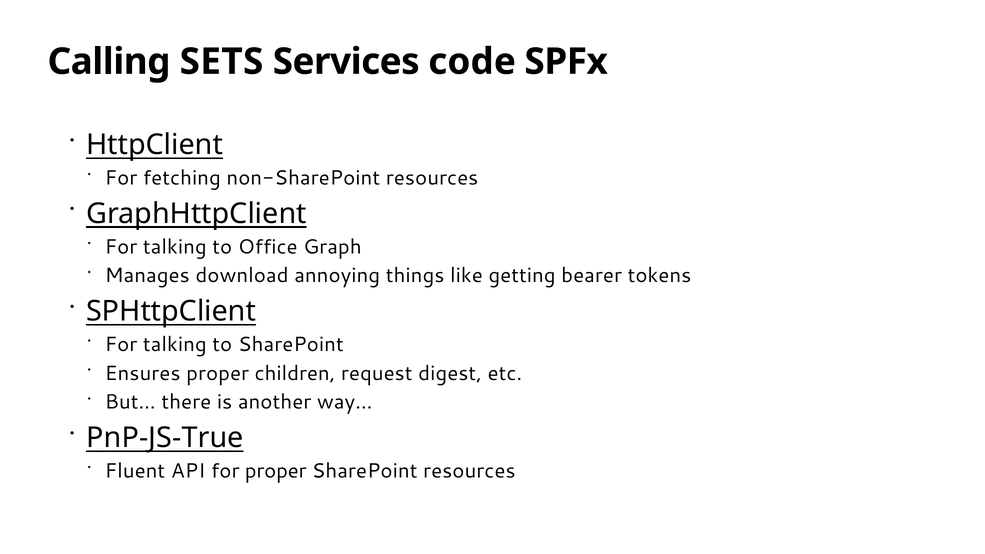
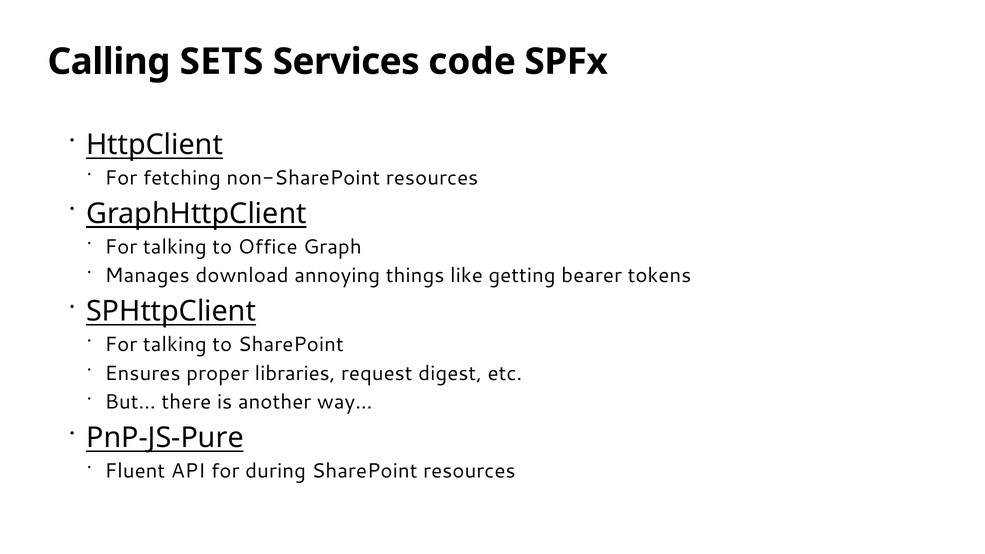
children: children -> libraries (295, 373)
PnP-JS-True: PnP-JS-True -> PnP-JS-Pure (165, 438)
for proper: proper -> during (276, 471)
